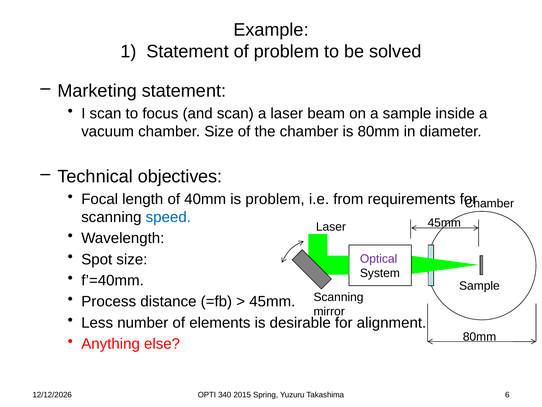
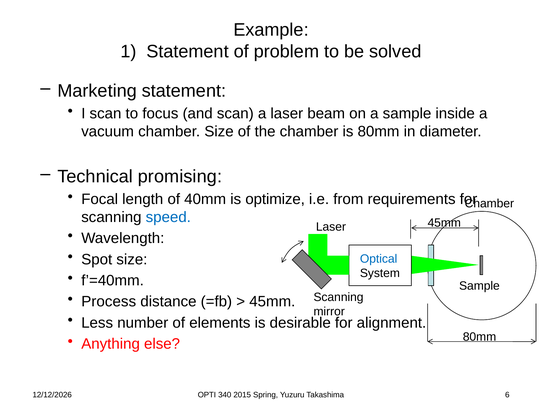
objectives: objectives -> promising (180, 176)
is problem: problem -> optimize (275, 199)
Optical colour: purple -> blue (379, 258)
